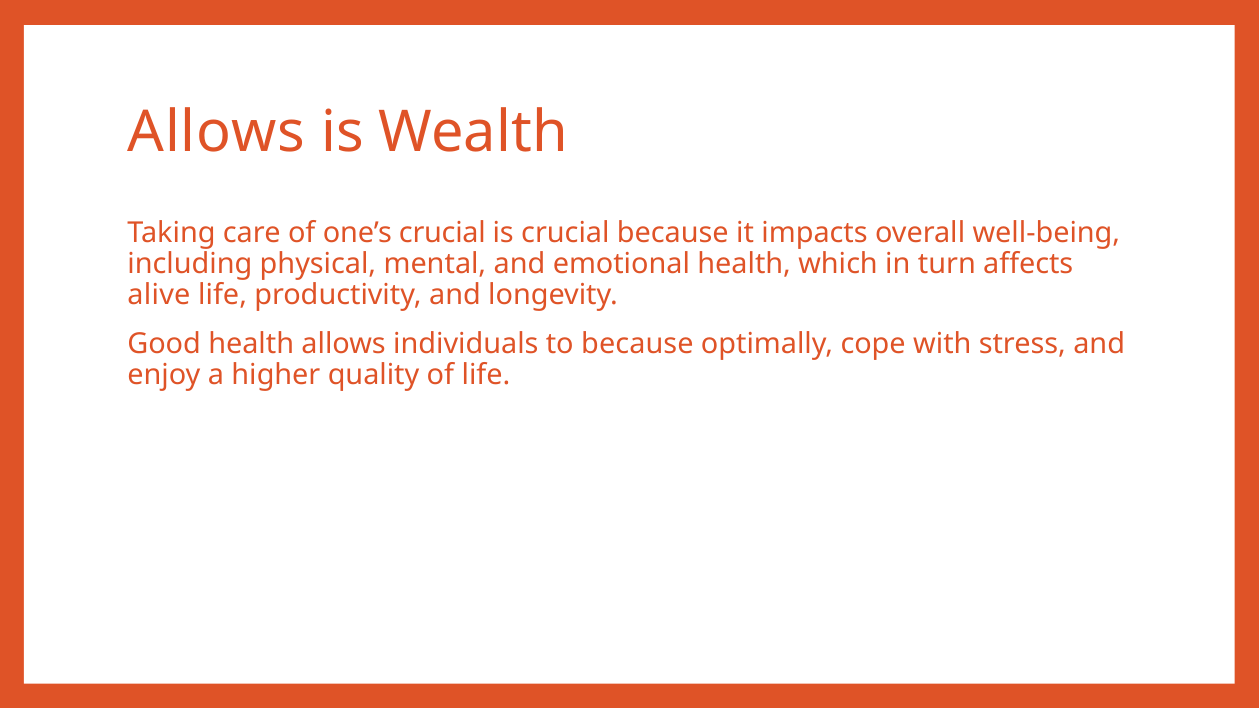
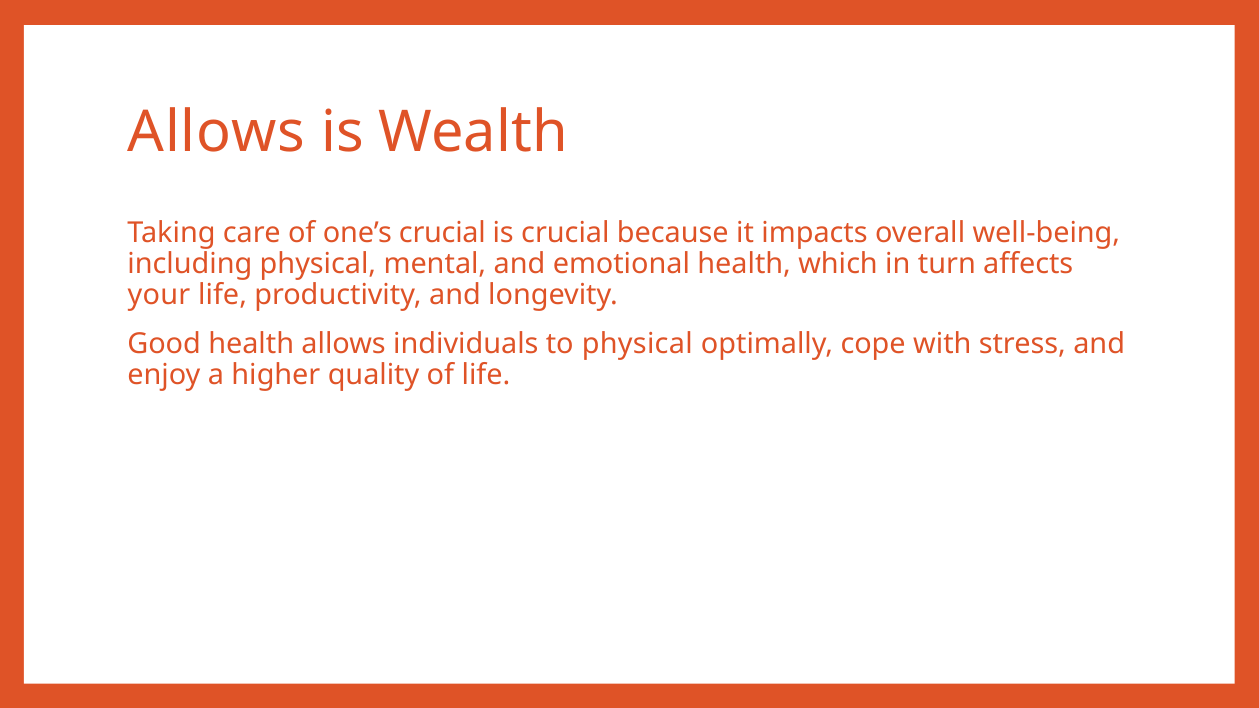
alive: alive -> your (159, 295)
to because: because -> physical (637, 344)
